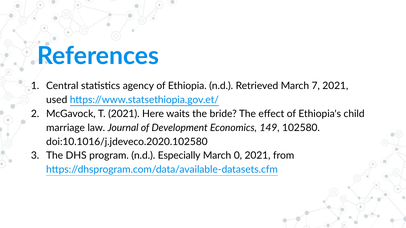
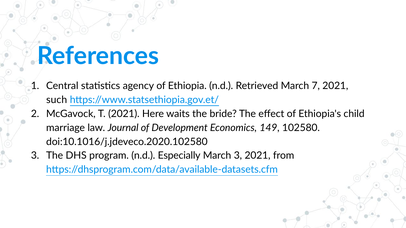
used: used -> such (57, 100)
March 0: 0 -> 3 (238, 156)
